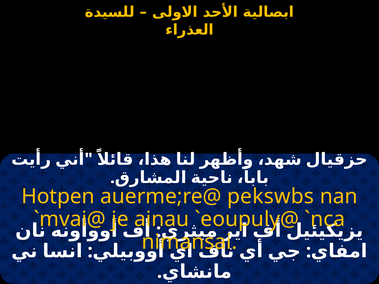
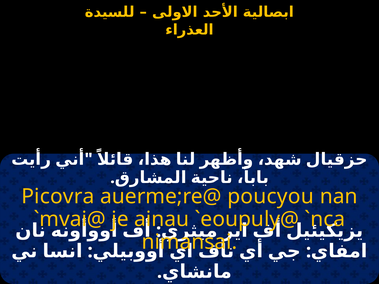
Hotpen: Hotpen -> Picovra (58, 197)
pekswbs: pekswbs -> poucyou (271, 197)
